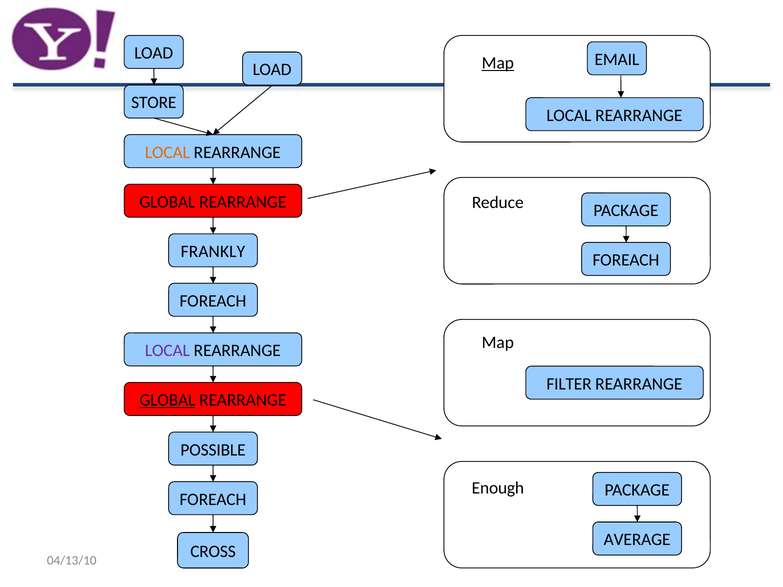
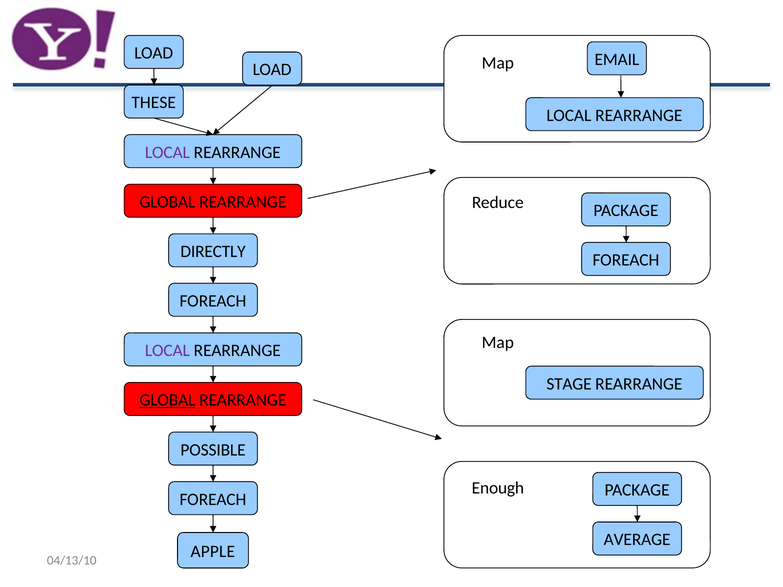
Map underline: present -> none (498, 63)
STORE: STORE -> THESE (154, 103)
LOCAL colour: orange -> purple (167, 152)
FRANKLY: FRANKLY -> DIRECTLY (213, 252)
FILTER: FILTER -> STAGE (569, 384)
CROSS: CROSS -> APPLE (213, 552)
